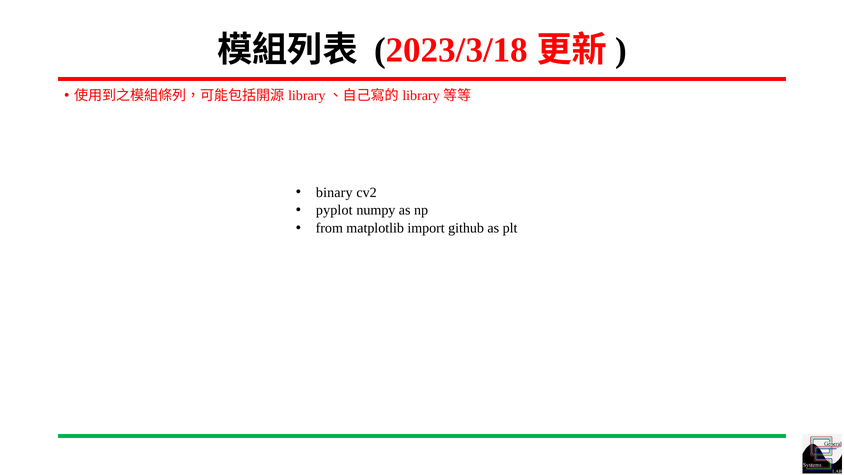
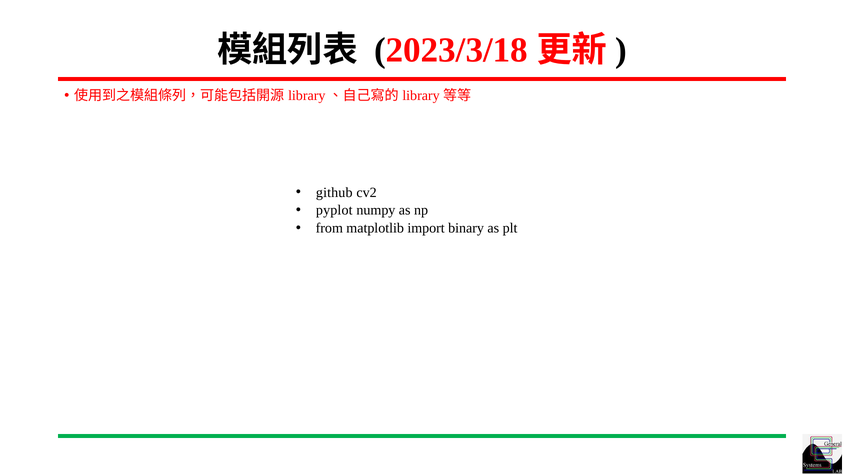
binary: binary -> github (334, 192)
github: github -> binary (466, 228)
